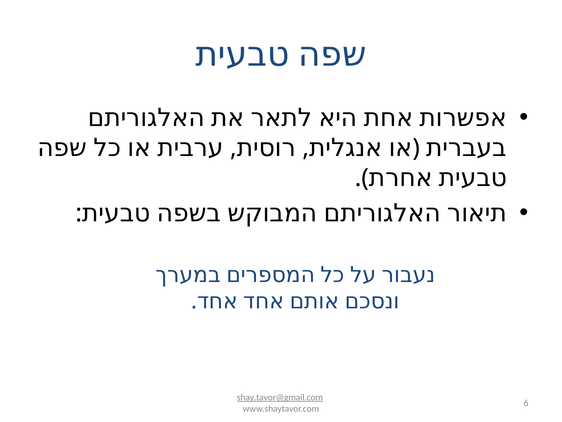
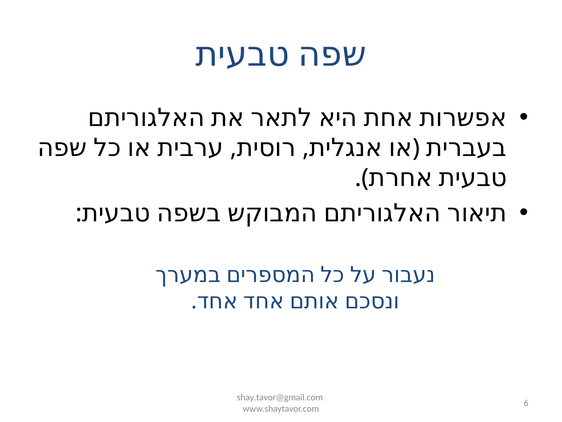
shay.tavor@gmail.com underline: present -> none (280, 397)
